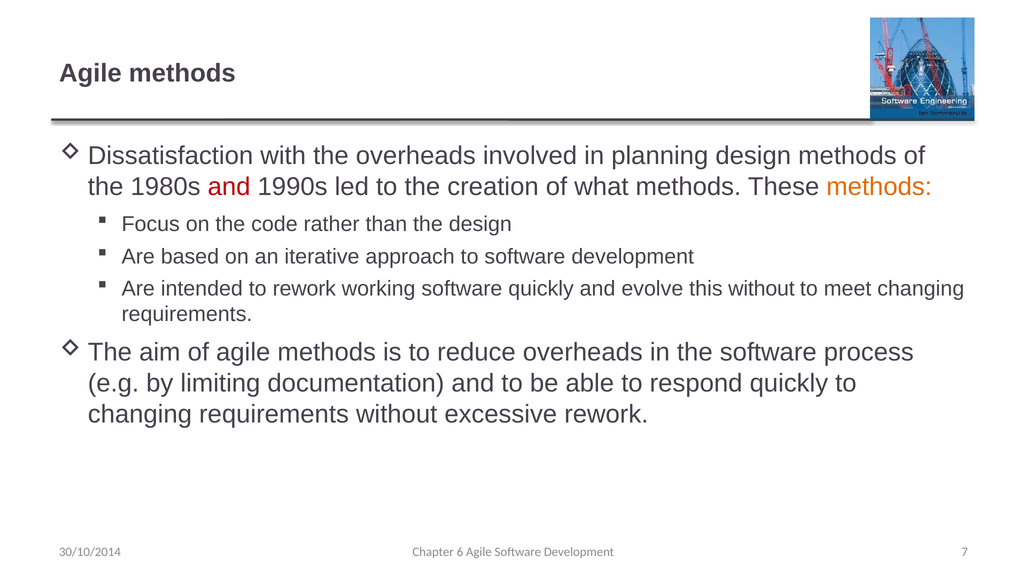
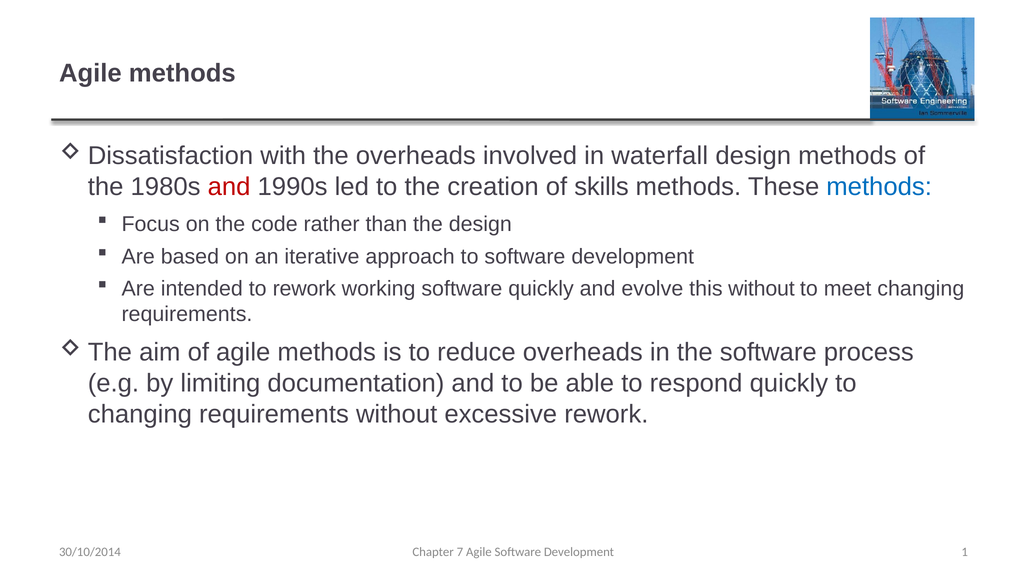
planning: planning -> waterfall (660, 156)
what: what -> skills (602, 187)
methods colour: orange -> blue (879, 187)
6: 6 -> 7 (460, 552)
7: 7 -> 1 (965, 552)
